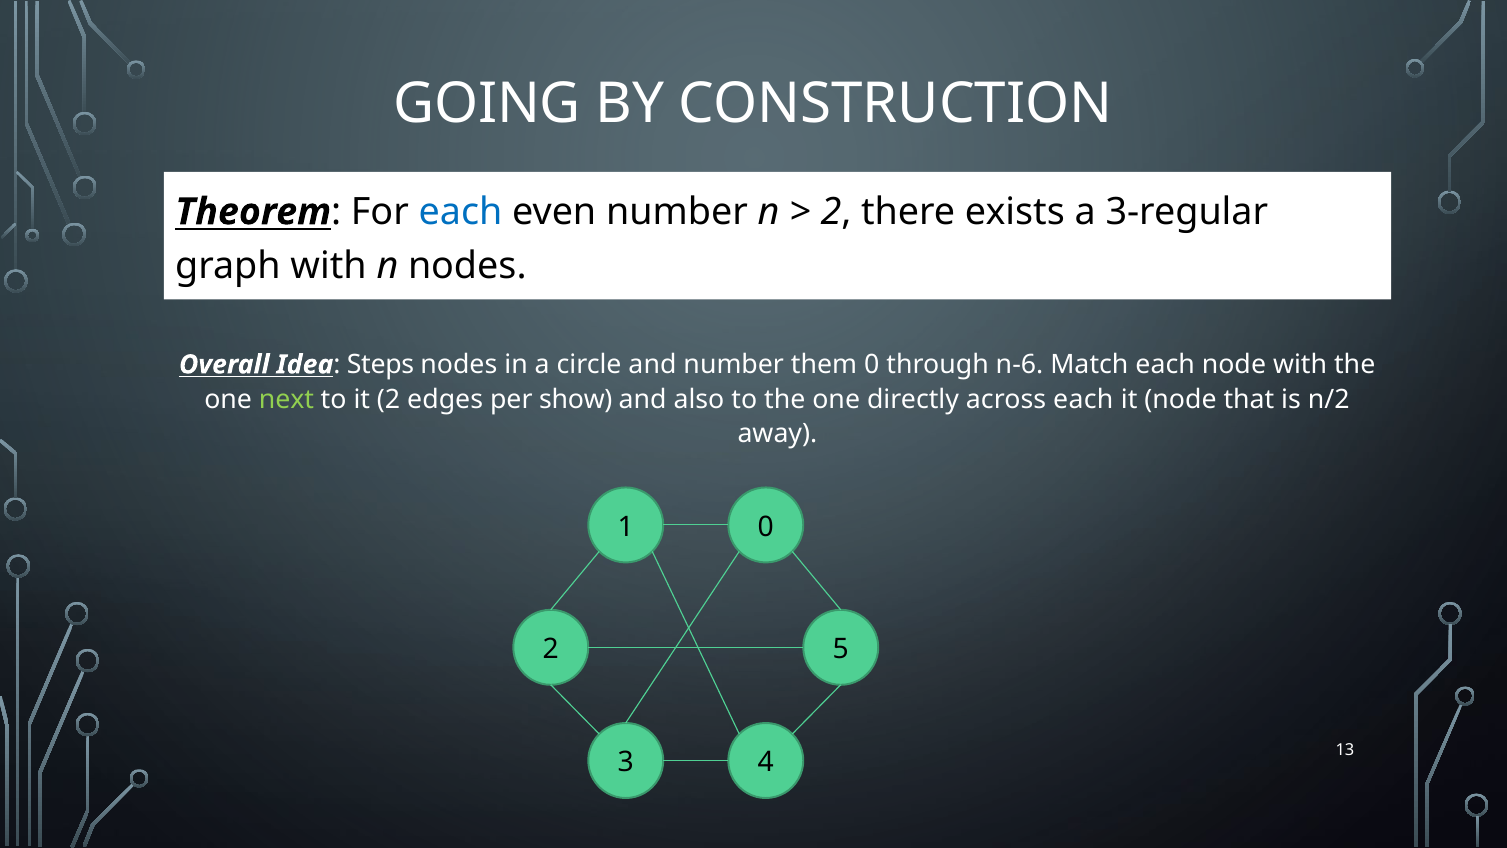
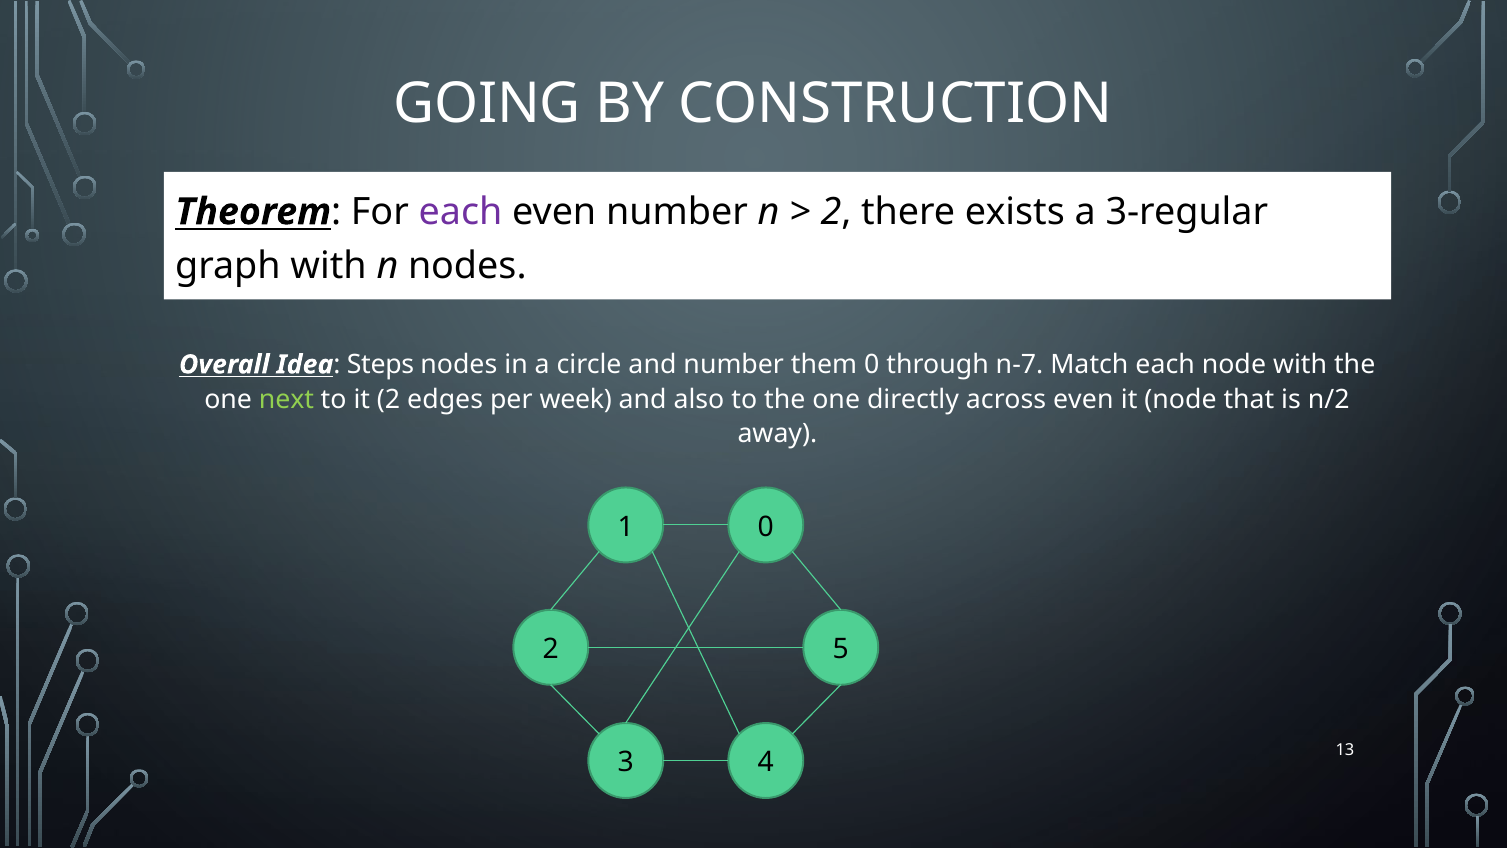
each colour: blue -> purple (461, 212)
n-6: n-6 -> n-7 (1020, 365)
show: show -> week (576, 399)
across each: each -> even (1083, 399)
